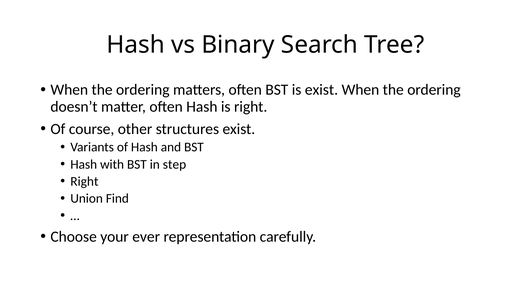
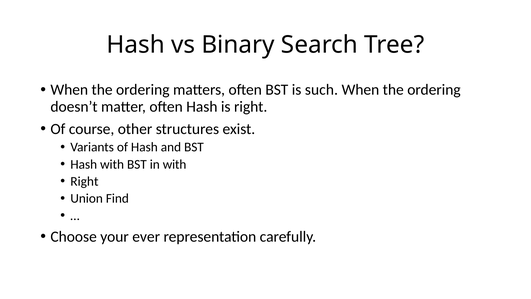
is exist: exist -> such (321, 90)
in step: step -> with (175, 164)
